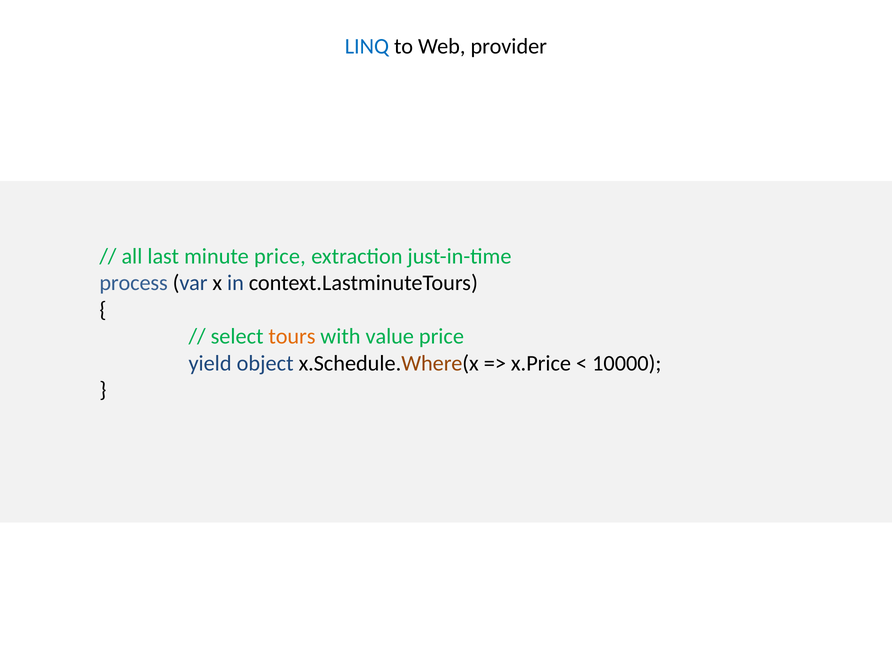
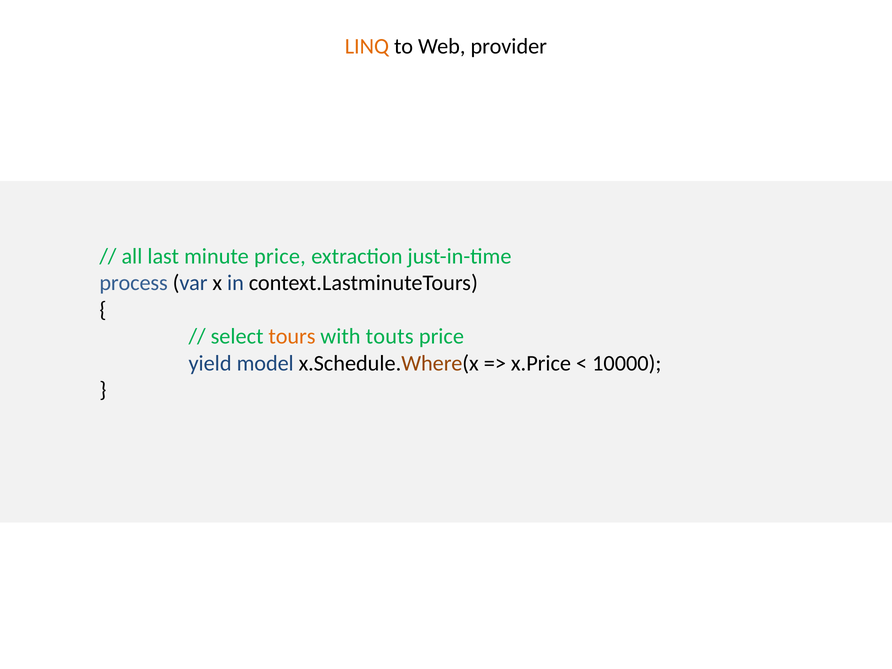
LINQ colour: blue -> orange (367, 46)
value: value -> touts (390, 337)
object: object -> model (265, 363)
